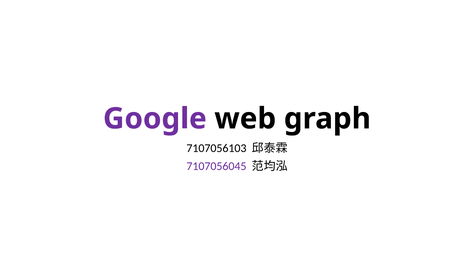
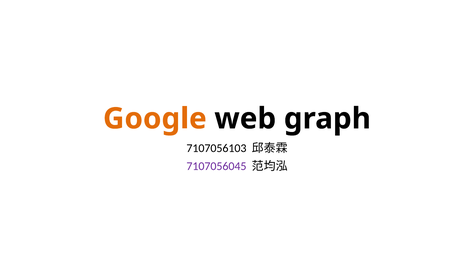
Google colour: purple -> orange (155, 118)
